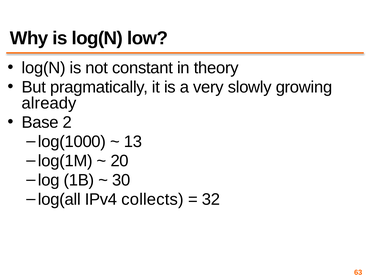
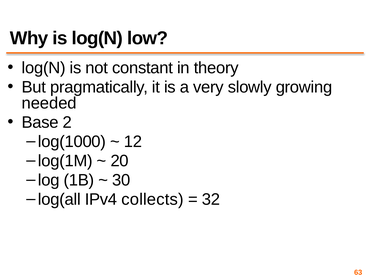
already: already -> needed (49, 103)
13: 13 -> 12 (133, 141)
